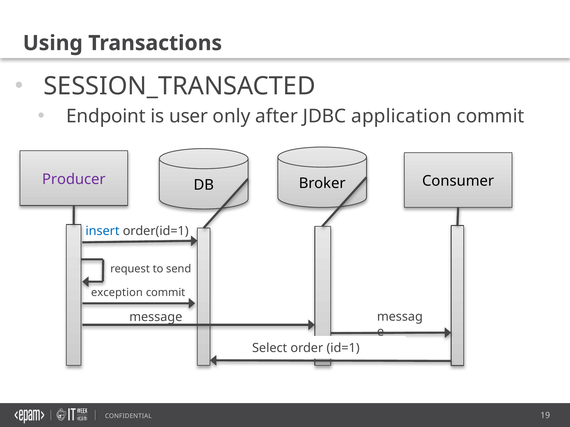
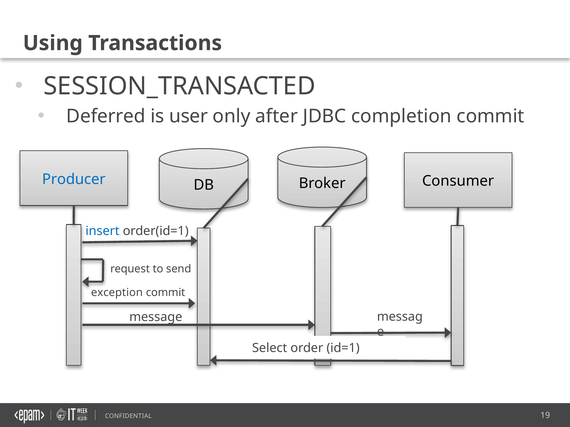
Endpoint: Endpoint -> Deferred (106, 116)
application: application -> completion (401, 116)
Producer colour: purple -> blue (74, 179)
